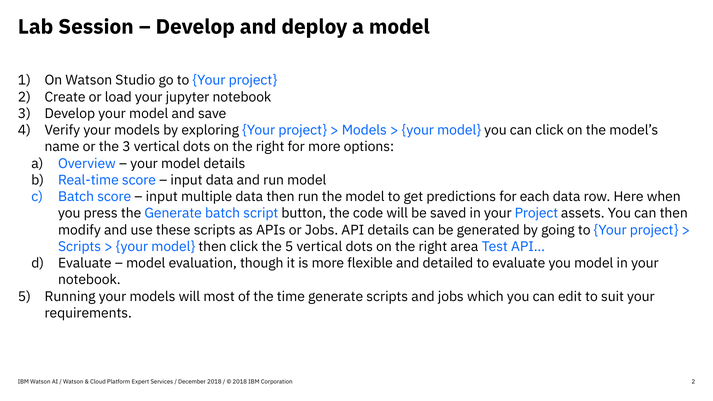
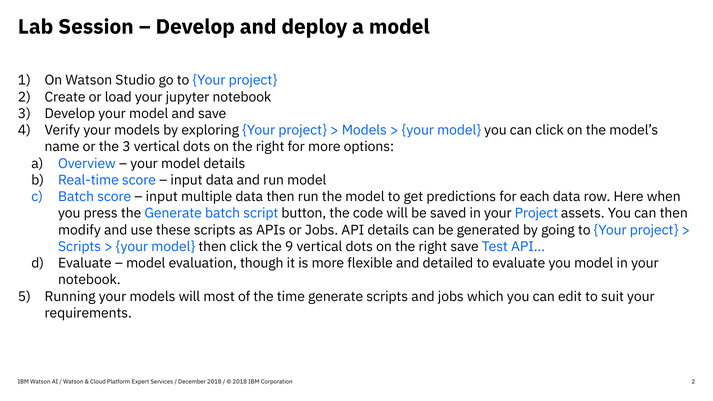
the 5: 5 -> 9 (289, 247)
right area: area -> save (465, 247)
